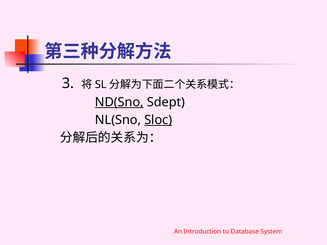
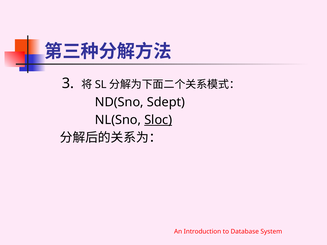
ND(Sno underline: present -> none (119, 102)
